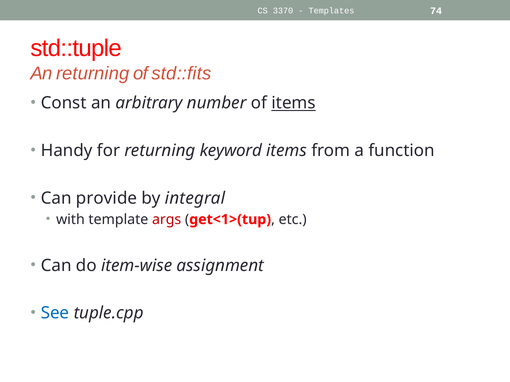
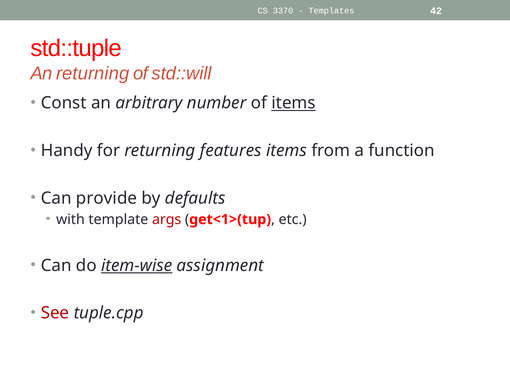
74: 74 -> 42 (436, 11)
std::fits: std::fits -> std::will (182, 74)
keyword: keyword -> features (231, 151)
integral: integral -> defaults (195, 198)
item-wise underline: none -> present (137, 266)
See colour: blue -> red (55, 313)
